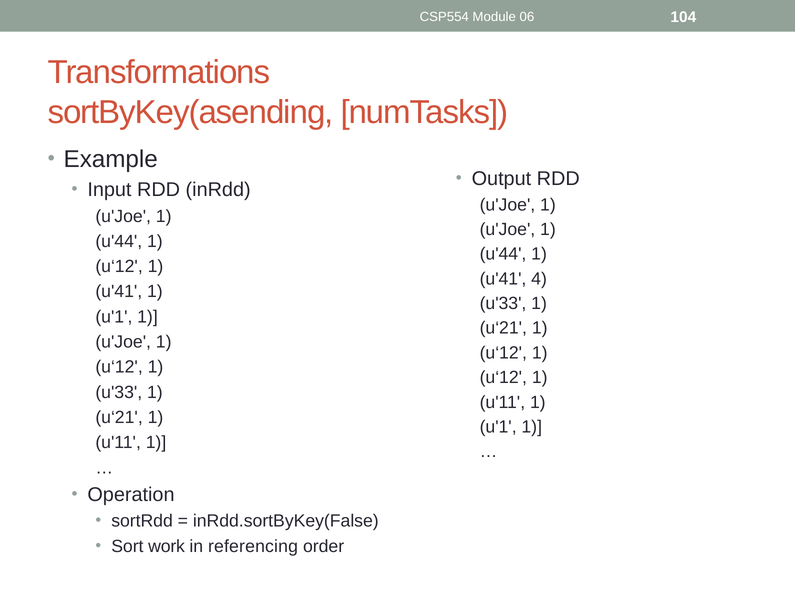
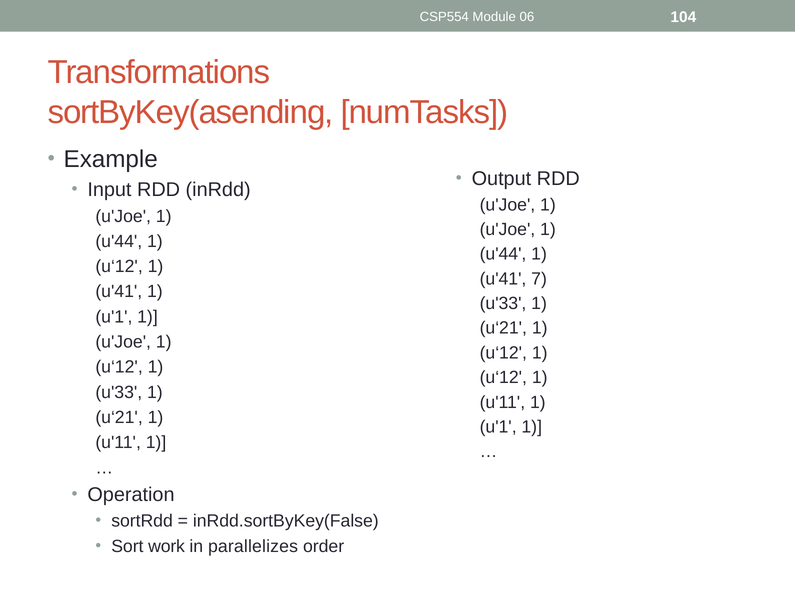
4: 4 -> 7 (539, 279)
referencing: referencing -> parallelizes (253, 547)
